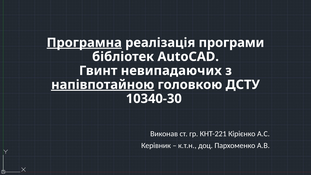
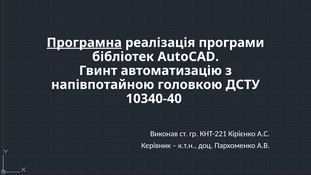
невипадаючих: невипадаючих -> автоматизацію (171, 71)
напівпотайною underline: present -> none (103, 85)
10340-30: 10340-30 -> 10340-40 (154, 99)
